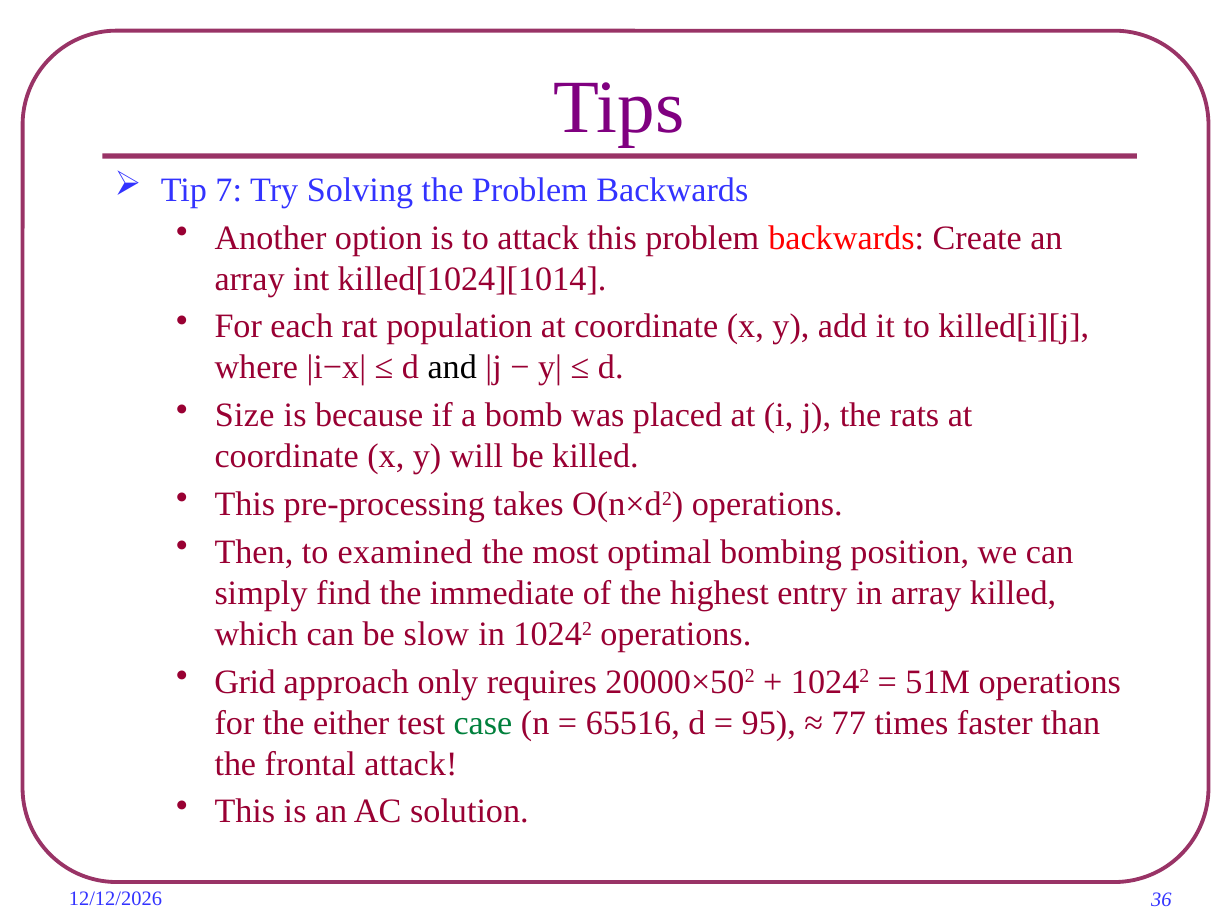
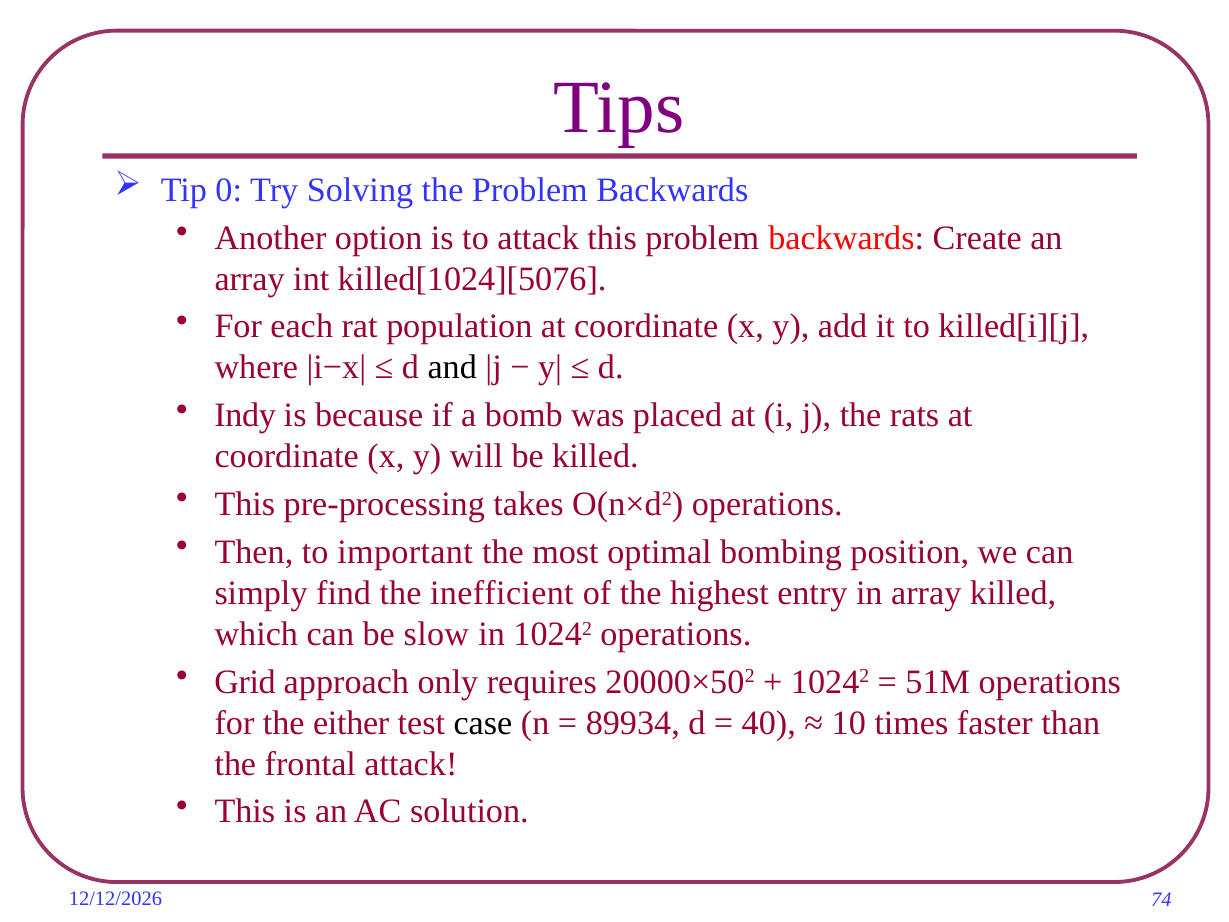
7: 7 -> 0 (229, 190)
killed[1024][1014: killed[1024][1014 -> killed[1024][5076 (472, 279)
Size: Size -> Indy (245, 415)
examined: examined -> important (405, 552)
immediate: immediate -> inefficient (502, 593)
case colour: green -> black (483, 723)
65516: 65516 -> 89934 (633, 723)
95: 95 -> 40 (769, 723)
77: 77 -> 10 (849, 723)
36: 36 -> 74 (1161, 900)
